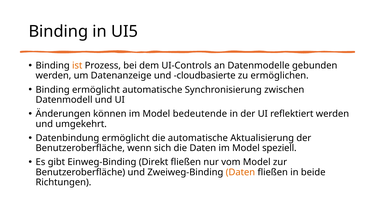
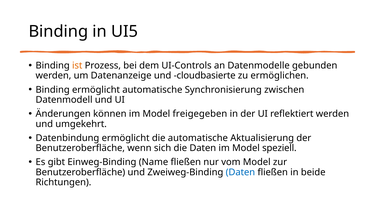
bedeutende: bedeutende -> freigegeben (200, 114)
Direkt: Direkt -> Name (154, 162)
Daten colour: orange -> blue (240, 172)
